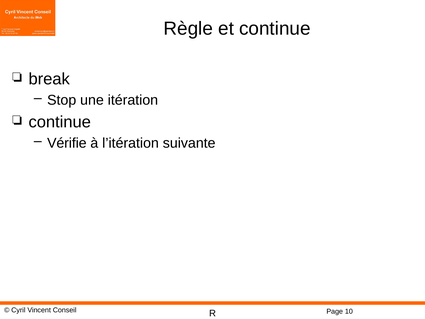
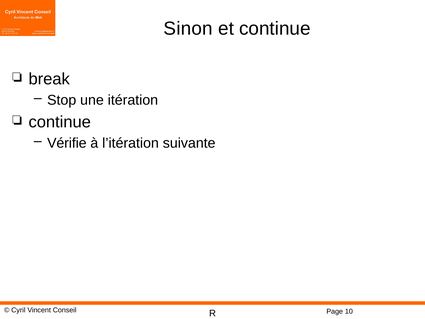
Règle: Règle -> Sinon (188, 28)
